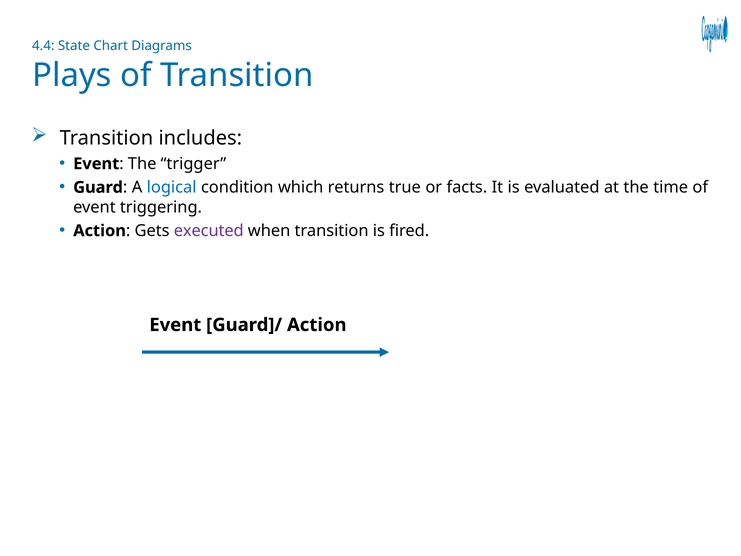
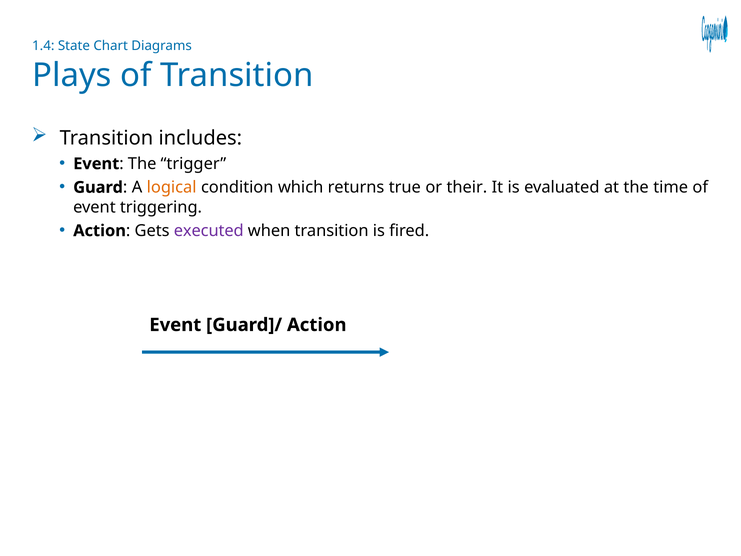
4.4: 4.4 -> 1.4 (43, 46)
logical colour: blue -> orange (172, 187)
facts: facts -> their (467, 187)
